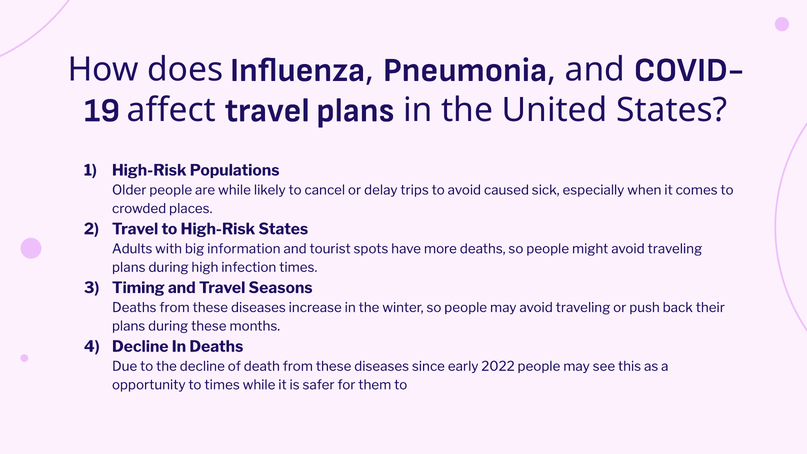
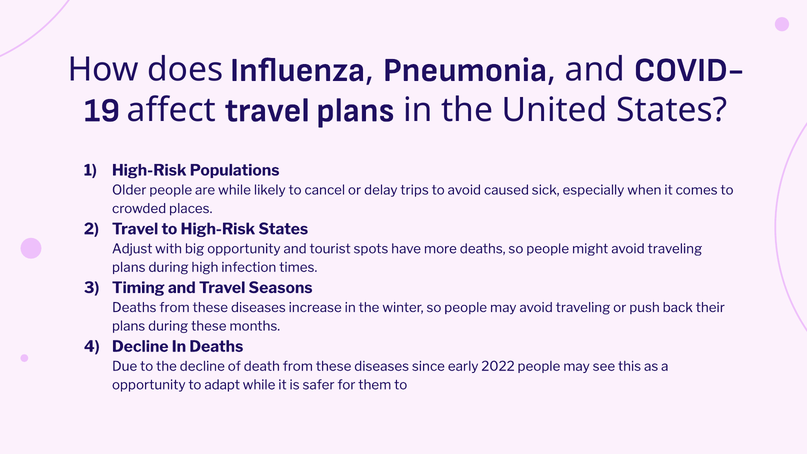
Adults: Adults -> Adjust (132, 249)
big information: information -> opportunity (244, 249)
to times: times -> adapt (222, 385)
